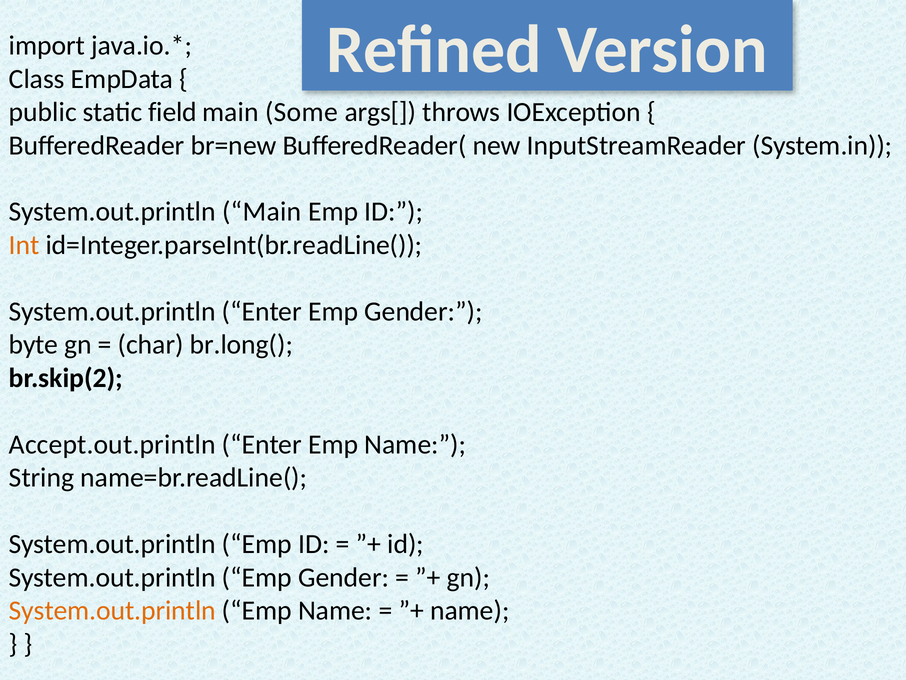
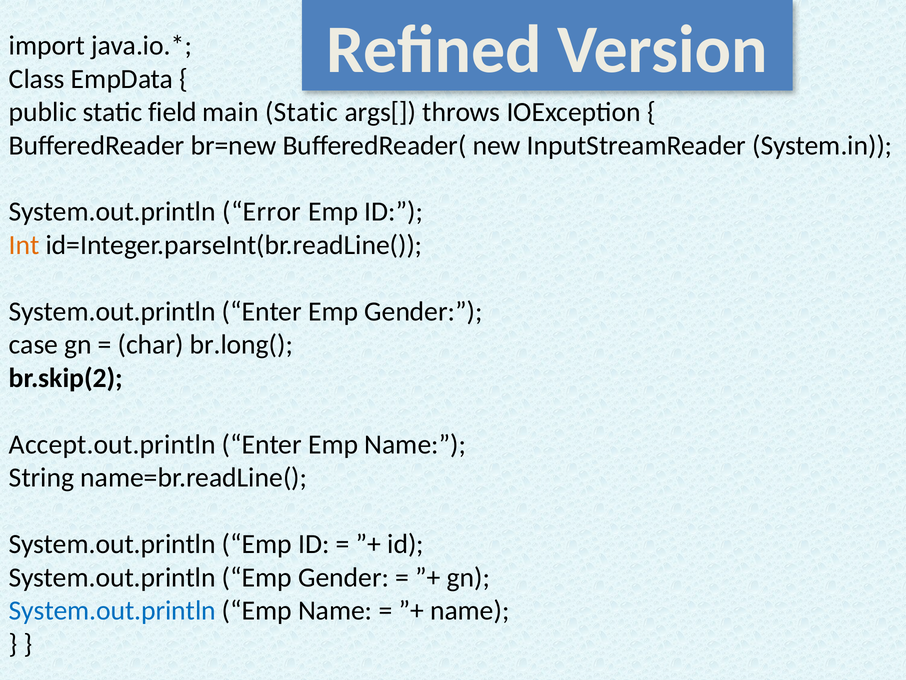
main Some: Some -> Static (301, 112)
System.out.println Main: Main -> Error (262, 212)
byte: byte -> case (33, 345)
System.out.println colour: orange -> blue (112, 610)
